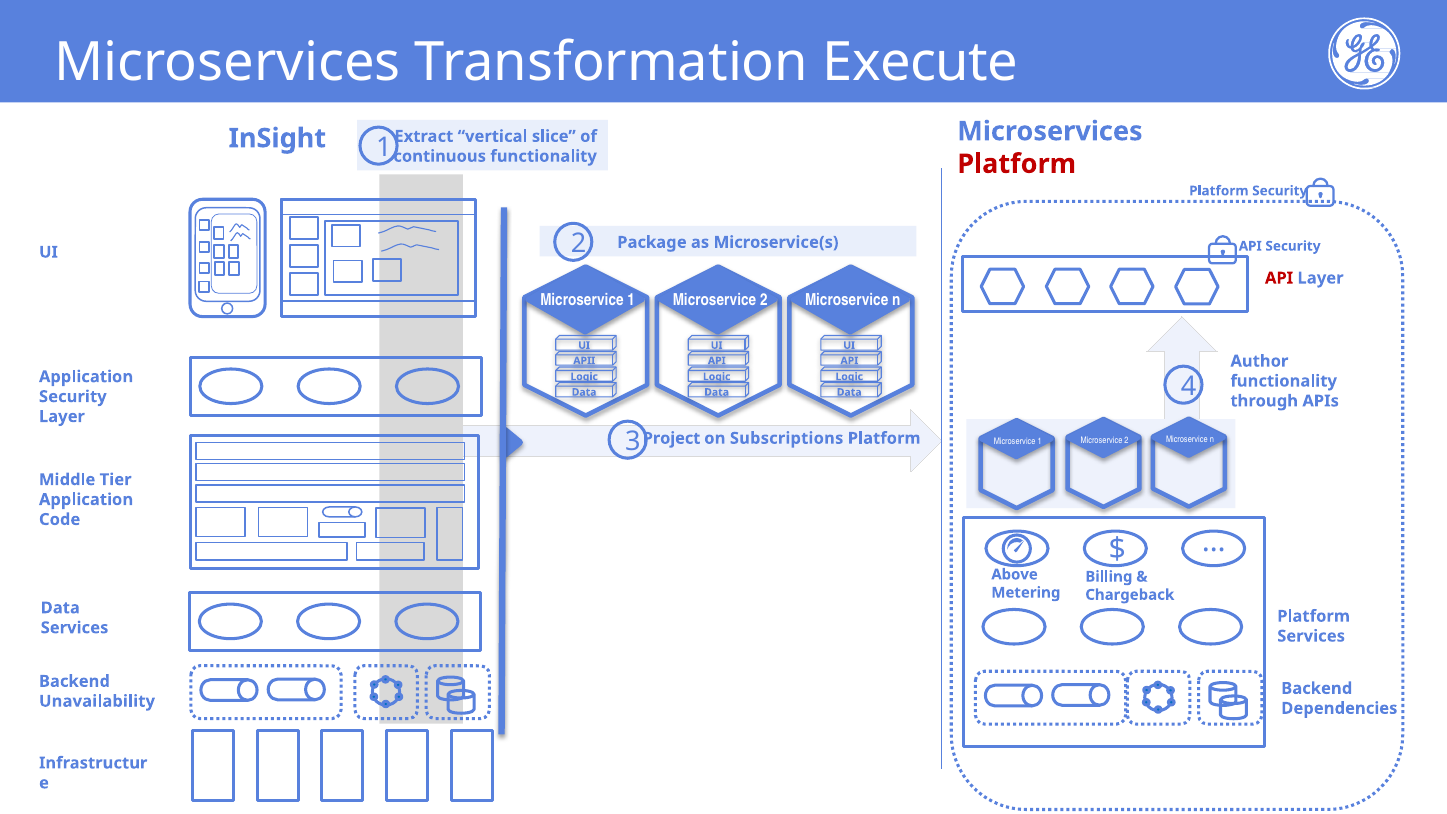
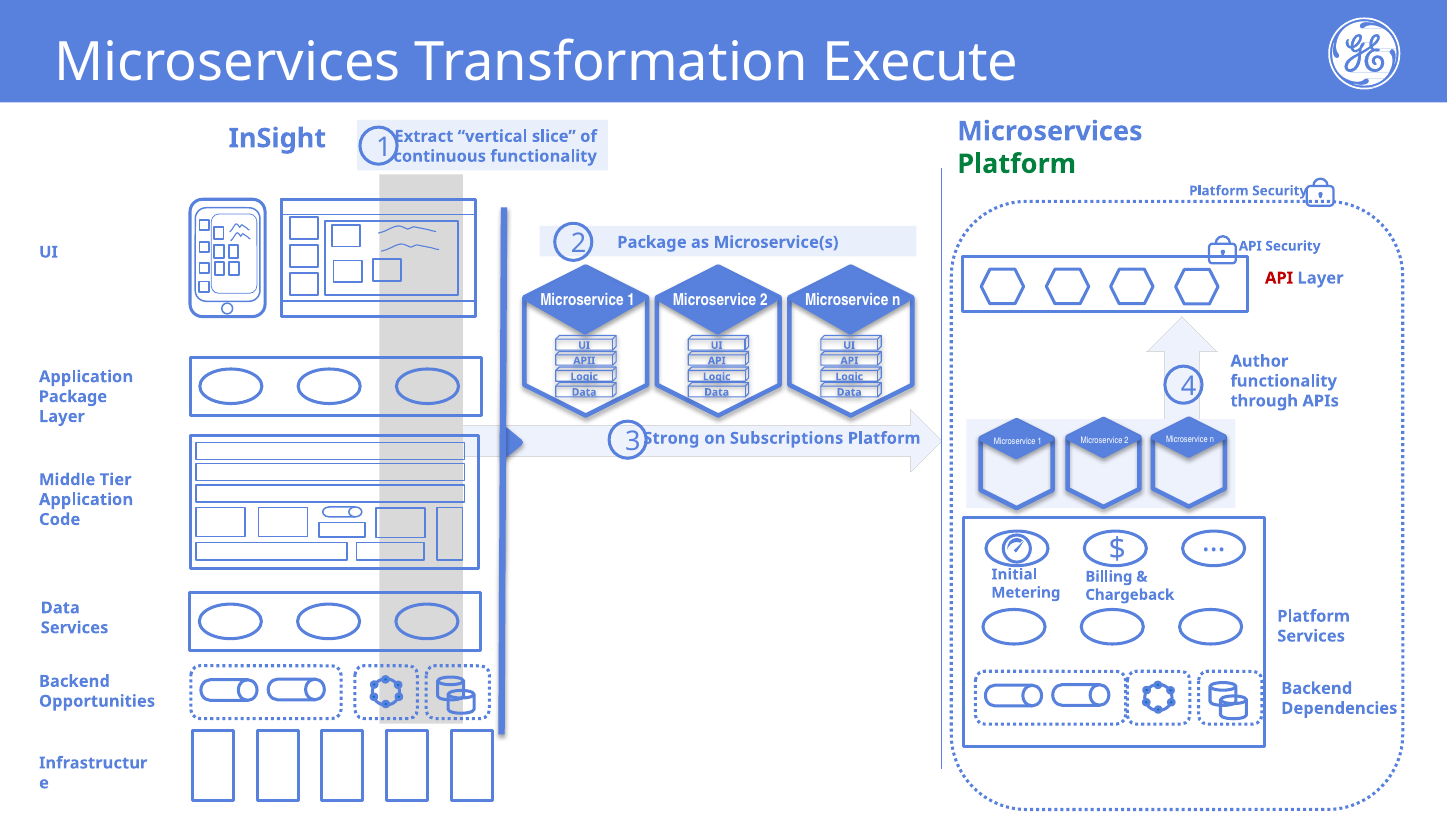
Platform colour: red -> green (1017, 164)
Security: Security -> Package (73, 397)
Project: Project -> Strong (671, 438)
Above: Above -> Initial (1014, 574)
Unavailability: Unavailability -> Opportunities (97, 701)
